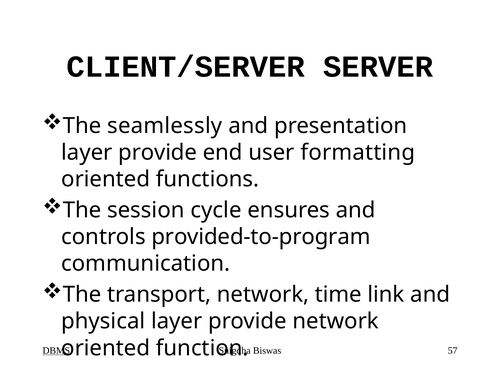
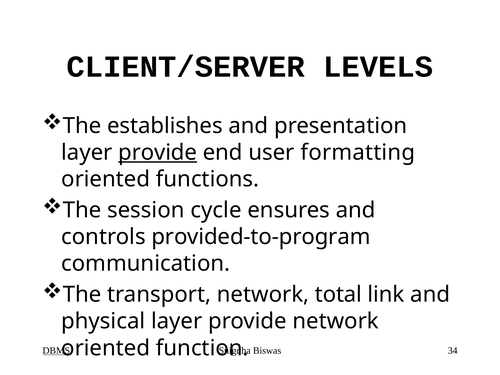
SERVER: SERVER -> LEVELS (378, 67)
seamlessly: seamlessly -> establishes (165, 126)
provide underline: none -> present (158, 152)
time: time -> total (338, 295)
57: 57 -> 34 (453, 351)
